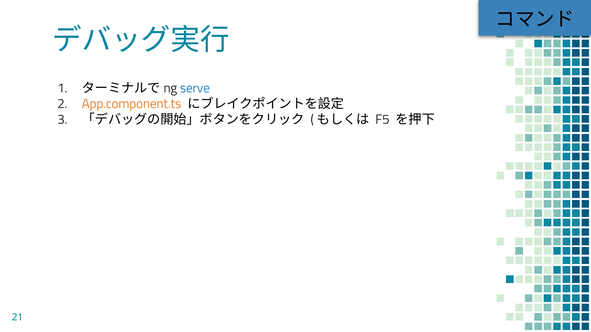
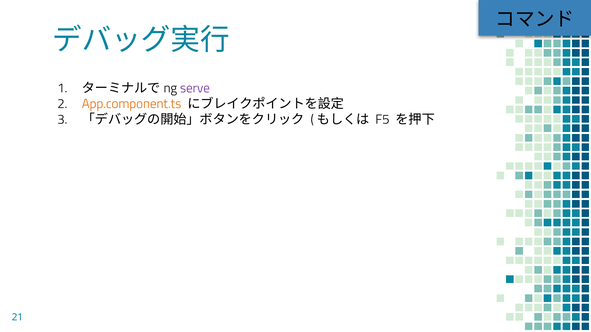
serve colour: blue -> purple (195, 88)
